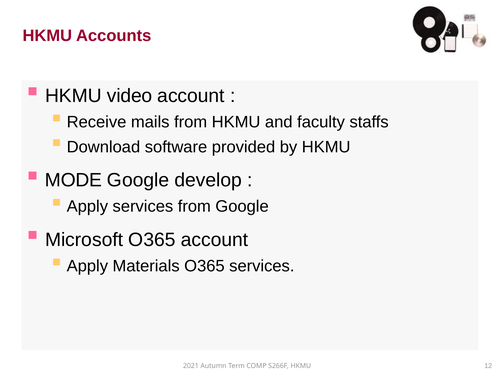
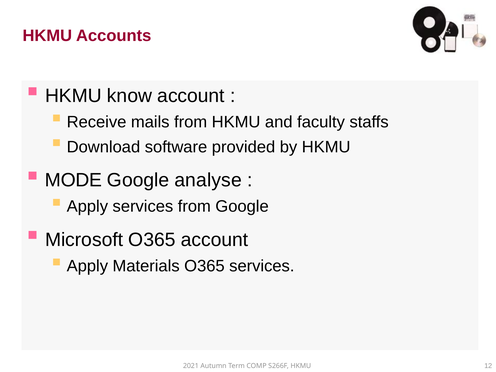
video: video -> know (130, 96)
develop: develop -> analyse (208, 180)
